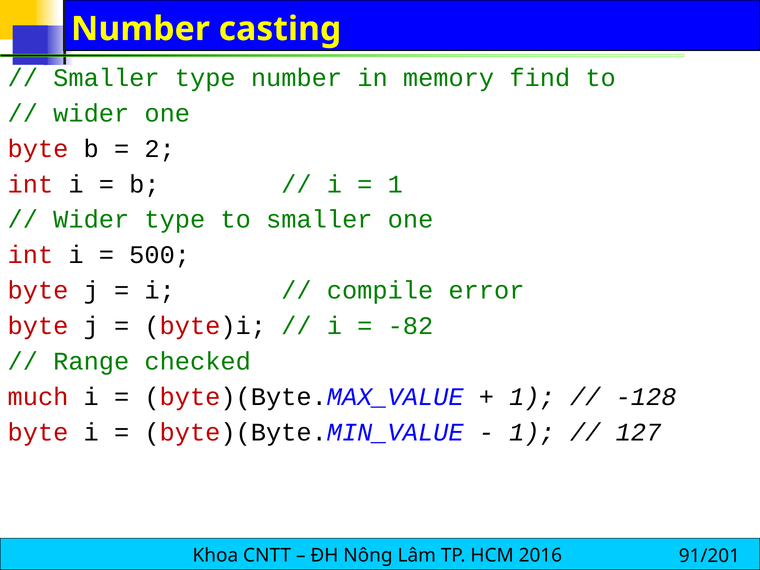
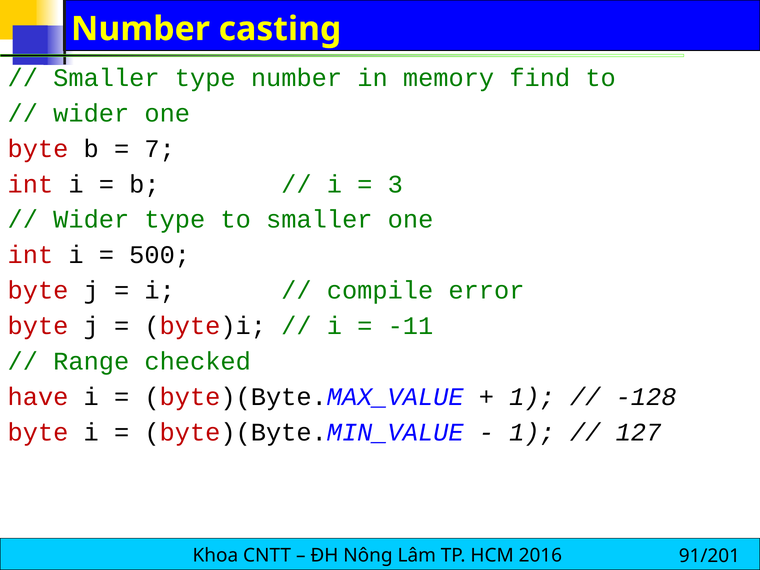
2: 2 -> 7 (160, 149)
1: 1 -> 3 (395, 184)
-82: -82 -> -11 (410, 326)
much: much -> have (38, 397)
